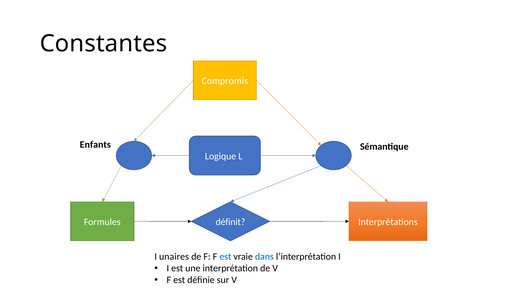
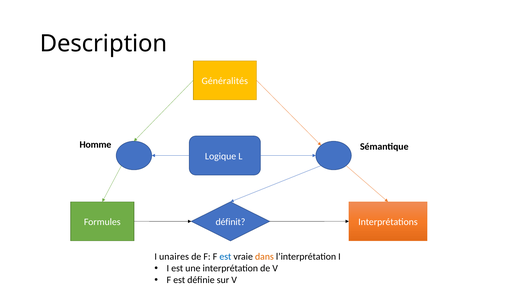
Constantes: Constantes -> Description (104, 44)
Compromis: Compromis -> Généralités (225, 81)
Enfants: Enfants -> Homme (95, 144)
dans colour: blue -> orange (264, 257)
